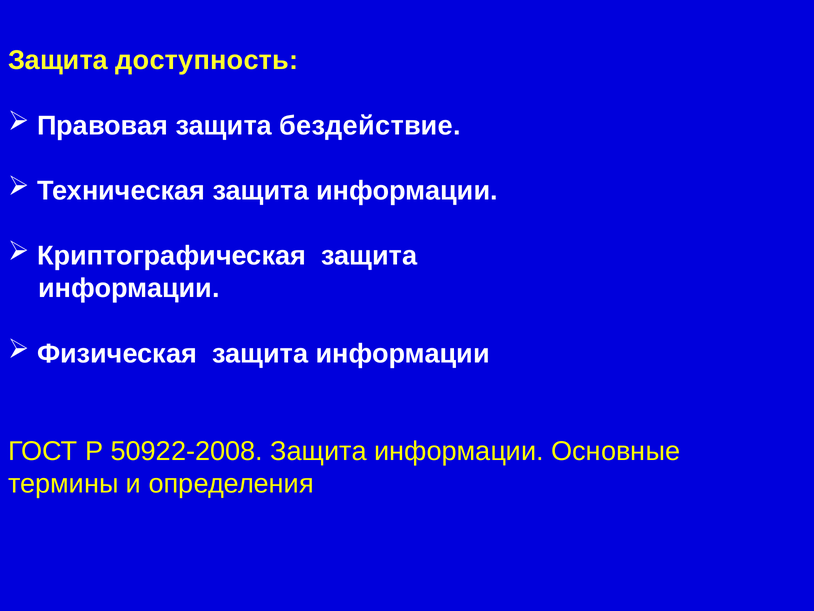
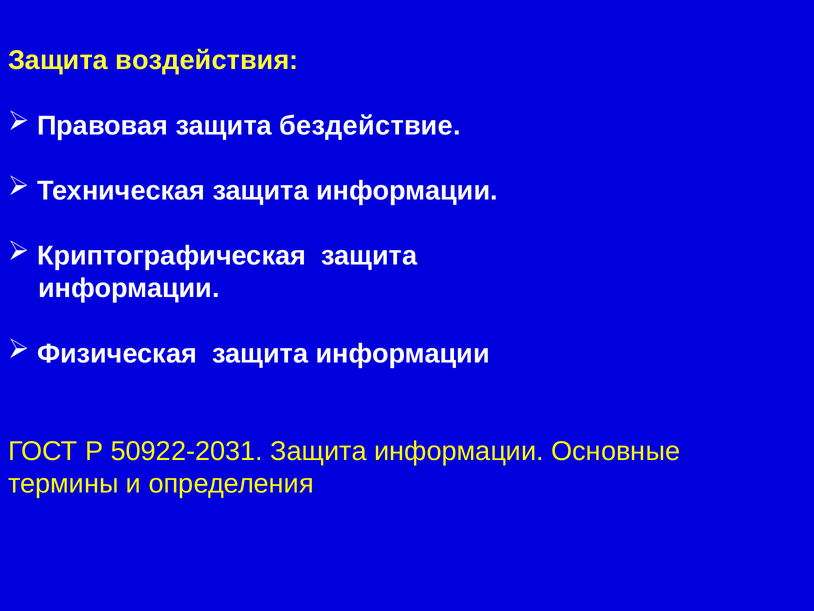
доступность: доступность -> воздействия (207, 60)
50922-2008: 50922-2008 -> 50922-2031 (187, 451)
